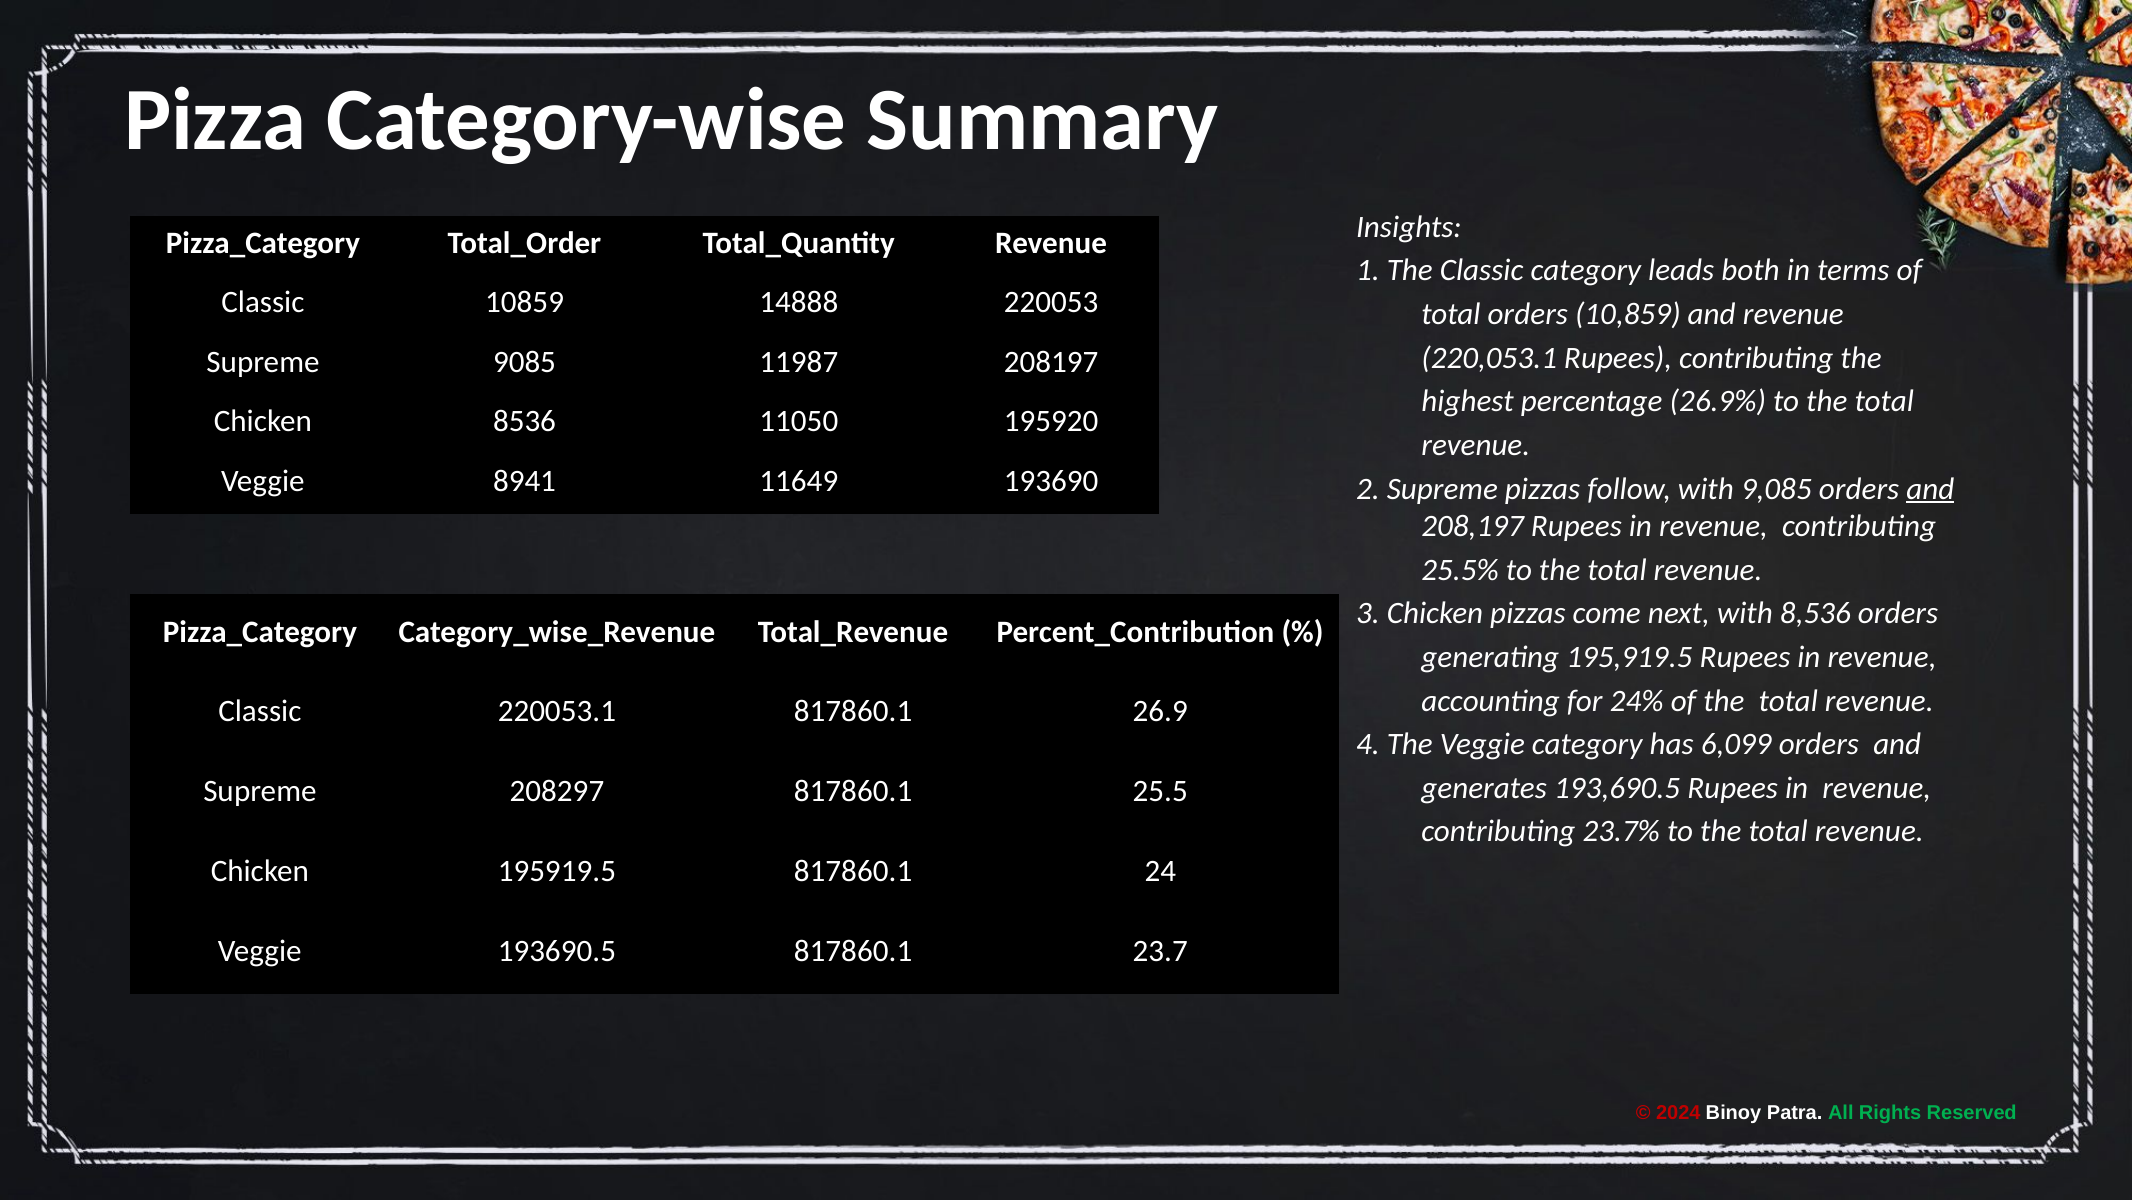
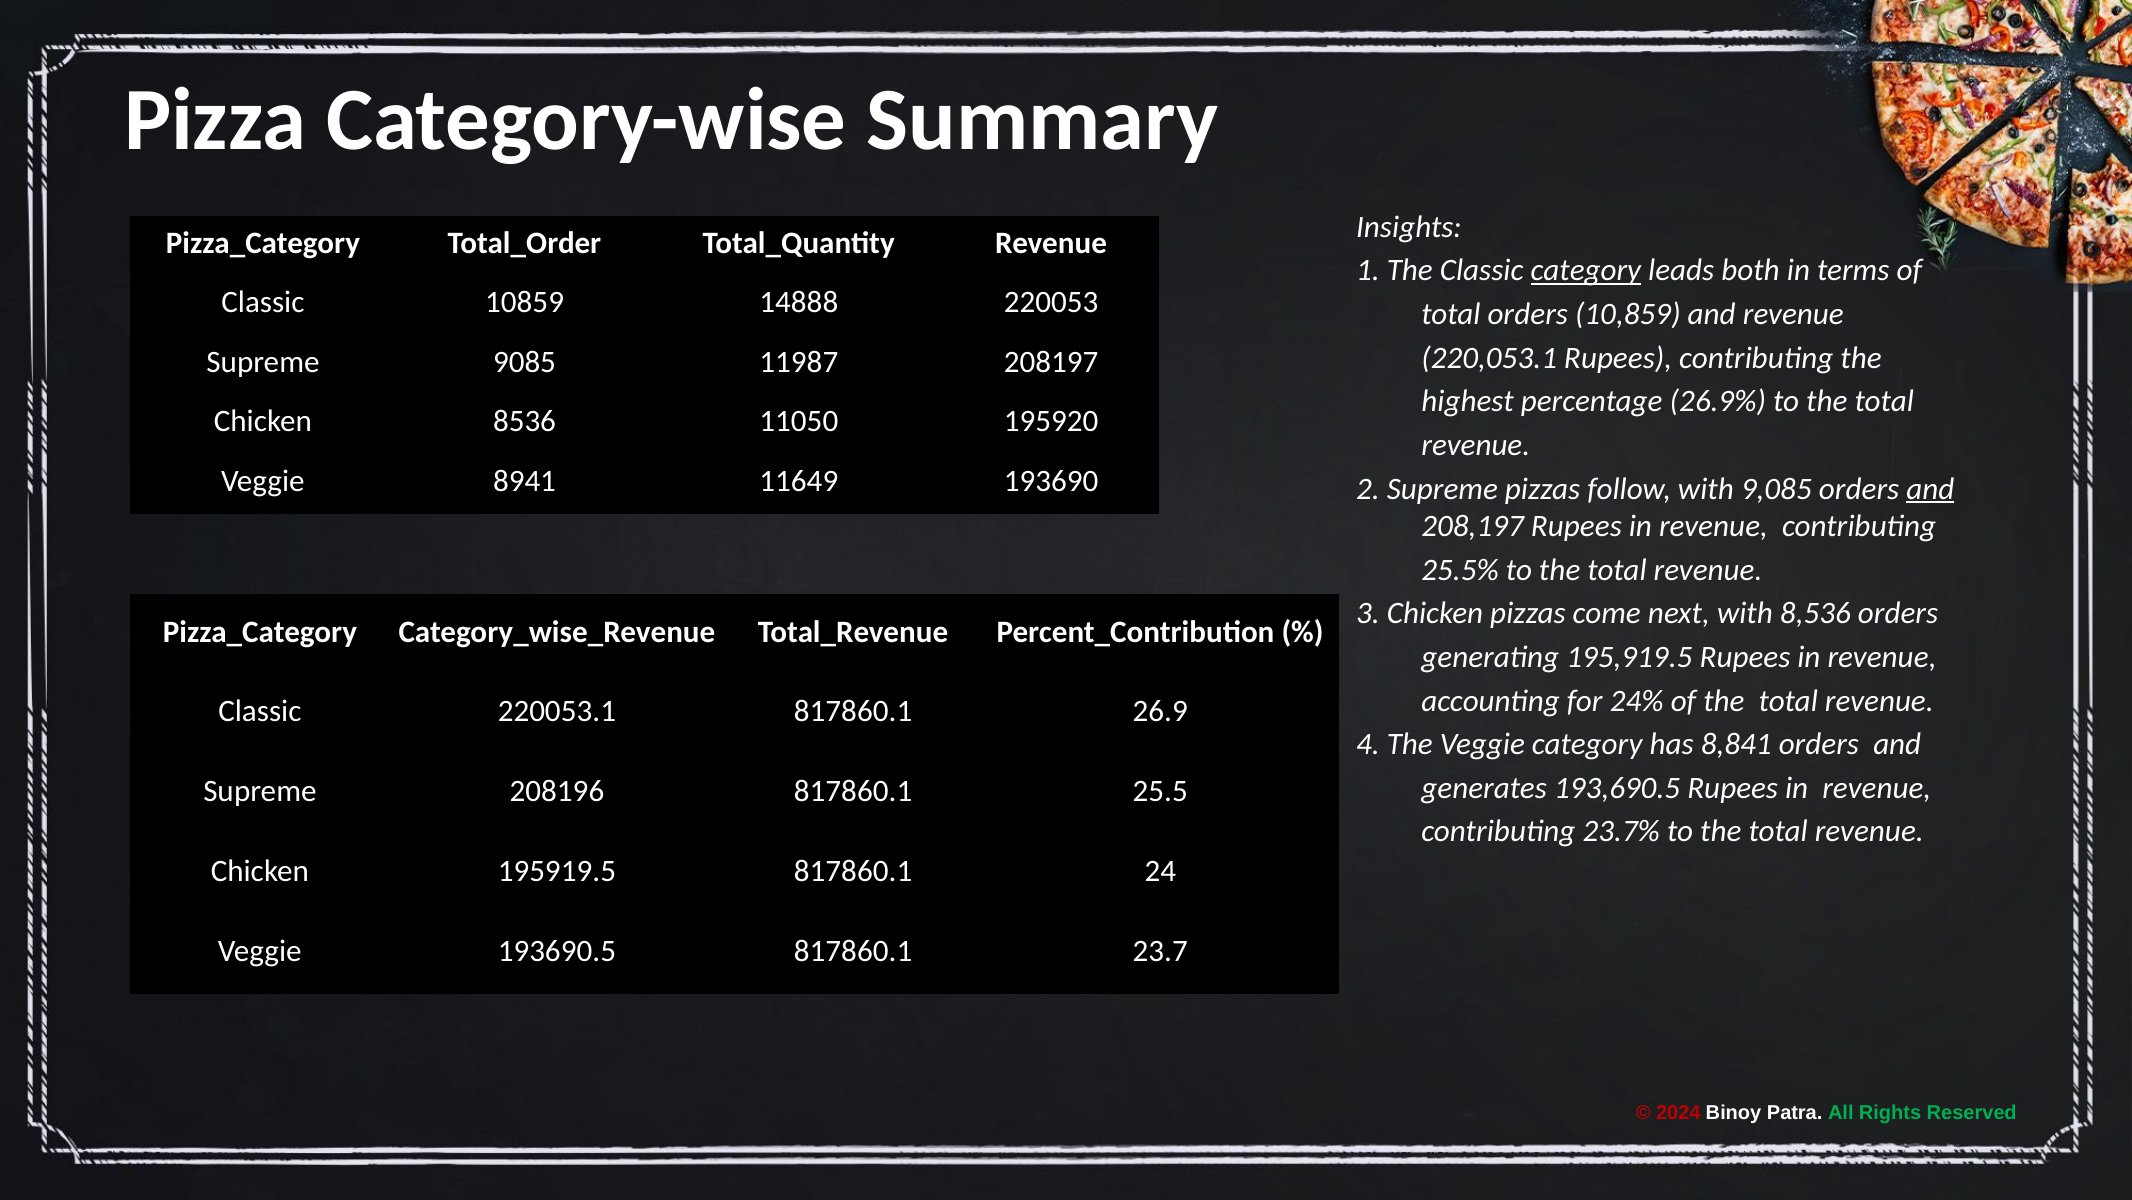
category underline: none -> present (1586, 270)
6,099: 6,099 -> 8,841 (1736, 744)
208297: 208297 -> 208196 (557, 791)
